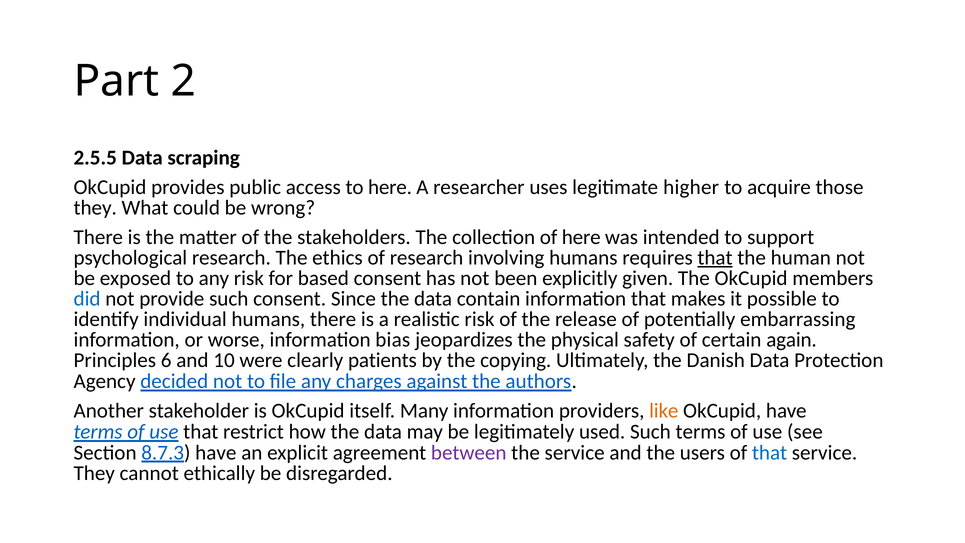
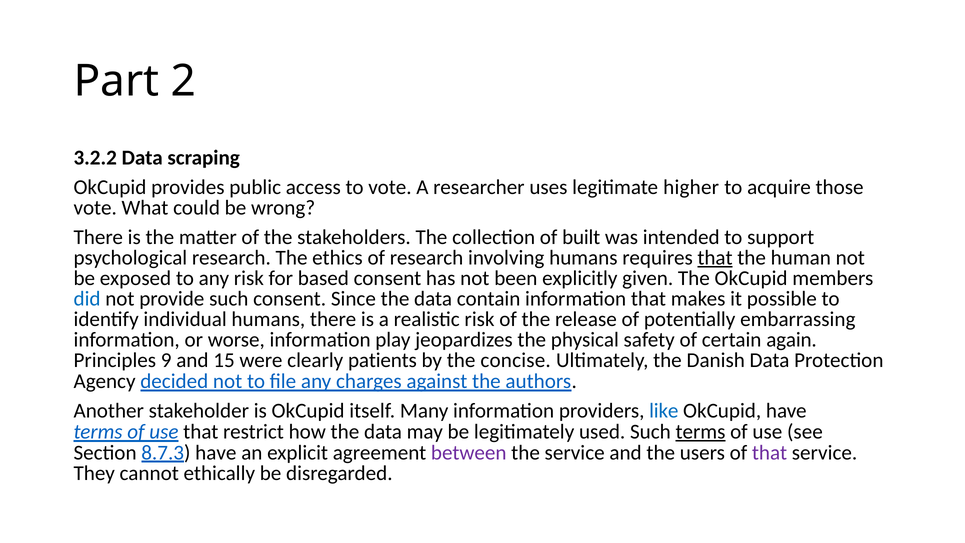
2.5.5: 2.5.5 -> 3.2.2 (95, 158)
to here: here -> vote (390, 187)
they: they -> vote (95, 208)
of here: here -> built (581, 237)
bias: bias -> play (393, 340)
6: 6 -> 9 (166, 360)
10: 10 -> 15 (224, 360)
copying: copying -> concise (516, 360)
like colour: orange -> blue (664, 411)
terms underline: none -> present (700, 432)
that colour: blue -> purple (770, 452)
